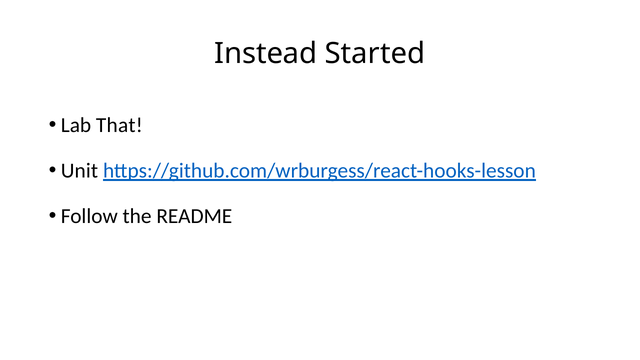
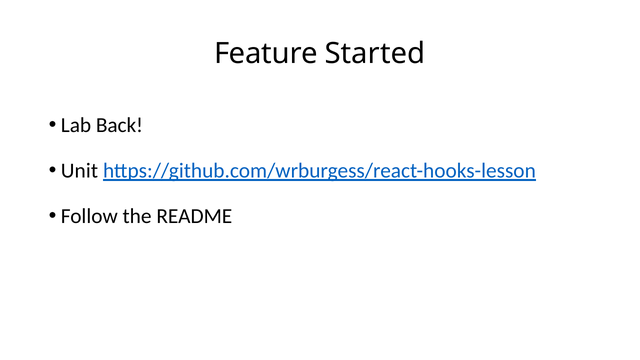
Instead: Instead -> Feature (266, 54)
That: That -> Back (120, 125)
